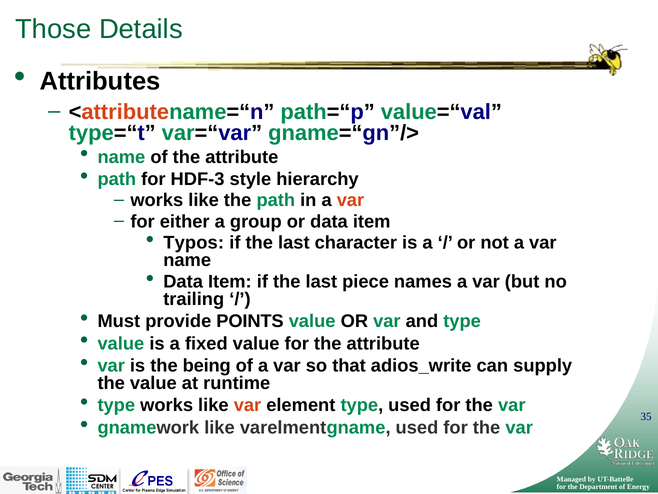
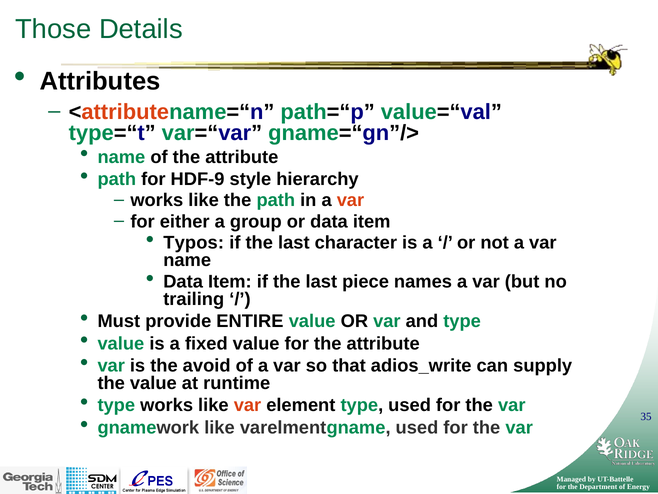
HDF-3: HDF-3 -> HDF-9 (198, 179)
POINTS: POINTS -> ENTIRE (250, 321)
being: being -> avoid (207, 365)
